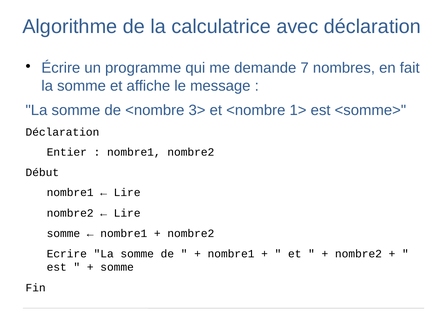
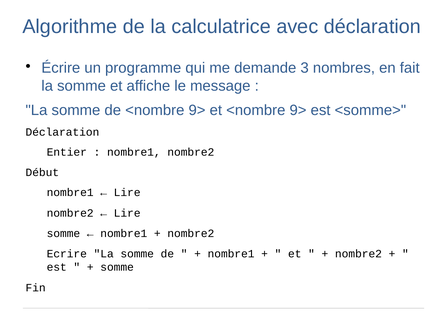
7: 7 -> 3 (305, 68)
de <nombre 3>: 3> -> 9> (197, 110)
et <nombre 1>: 1> -> 9> (298, 110)
